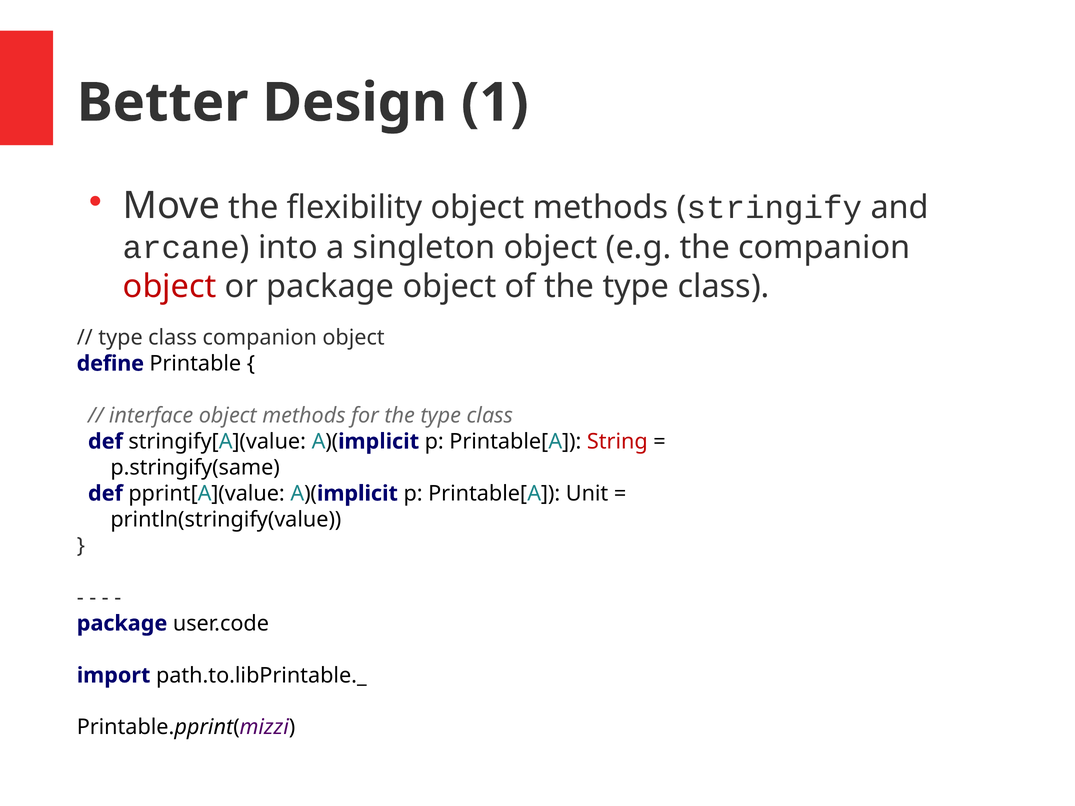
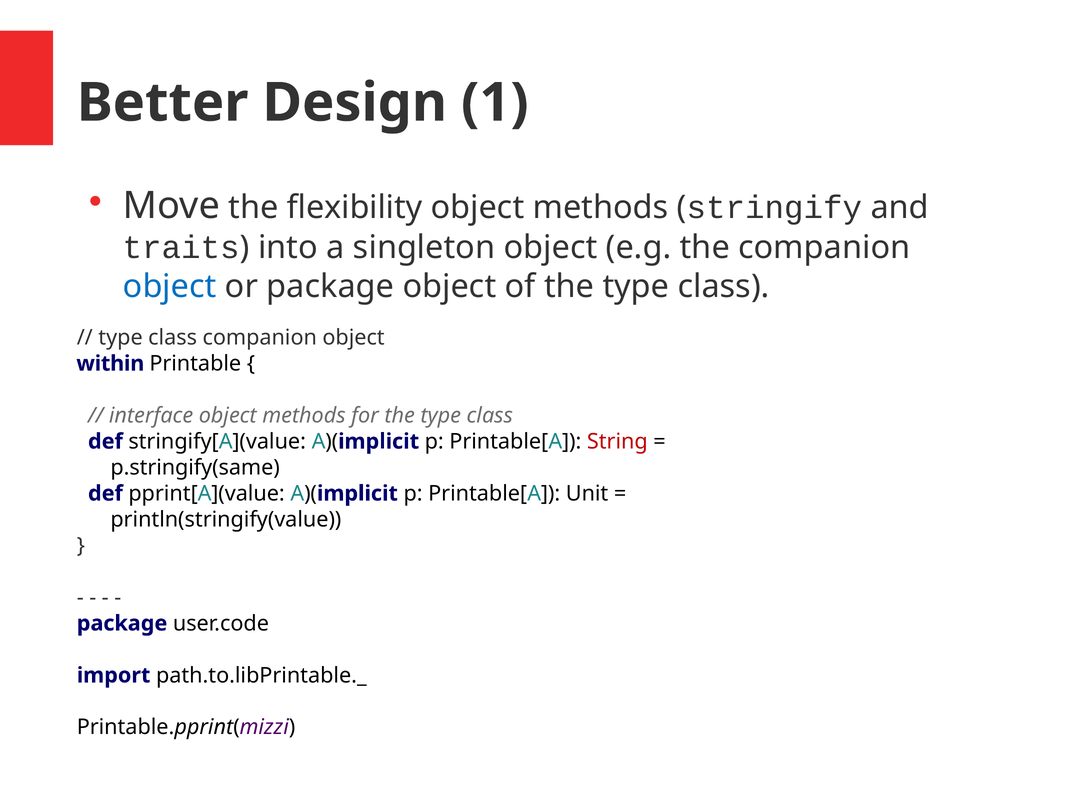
arcane: arcane -> traits (181, 248)
object colour: red -> blue (170, 287)
define: define -> within (110, 364)
